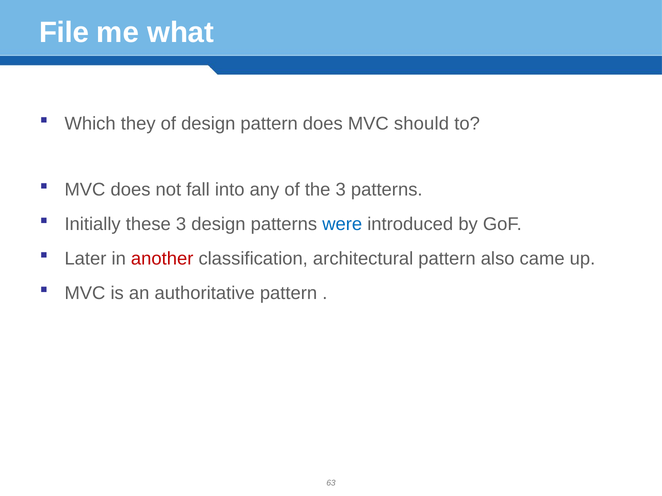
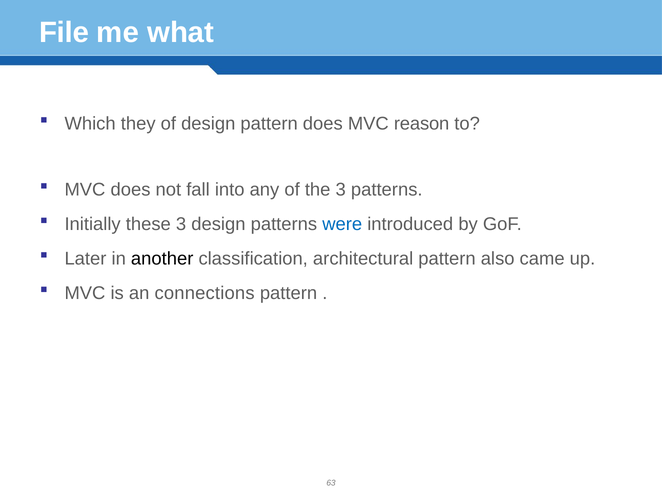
should: should -> reason (422, 124)
another colour: red -> black (162, 259)
authoritative: authoritative -> connections (205, 294)
